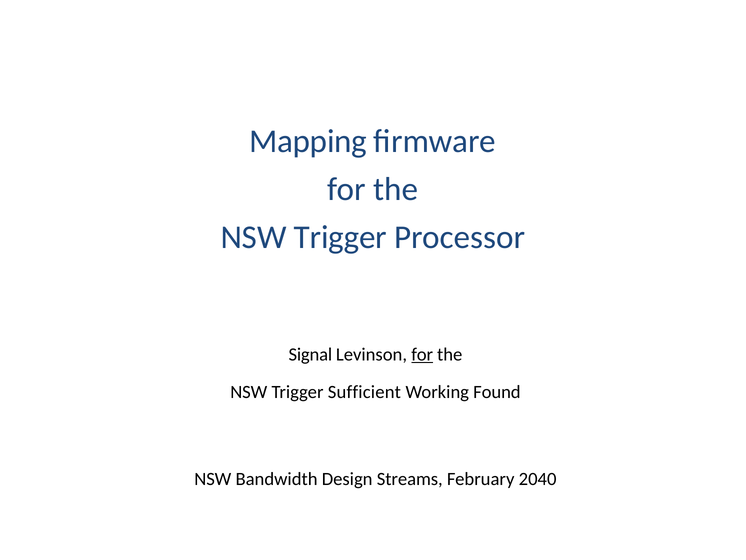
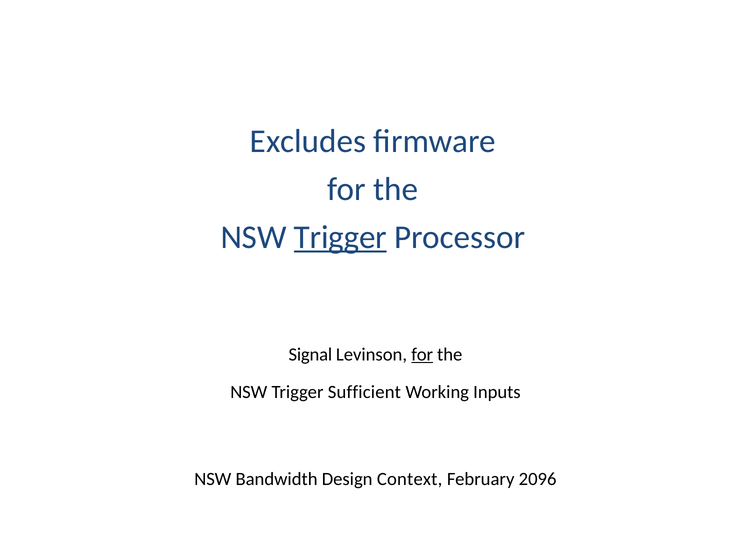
Mapping: Mapping -> Excludes (308, 141)
Trigger underline: none -> present (340, 237)
Found: Found -> Inputs (497, 392)
Streams: Streams -> Context (410, 478)
2040: 2040 -> 2096 (538, 478)
